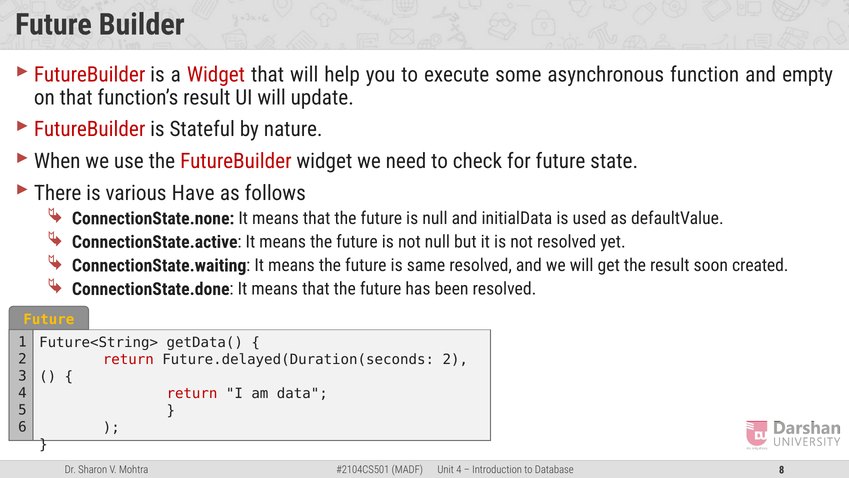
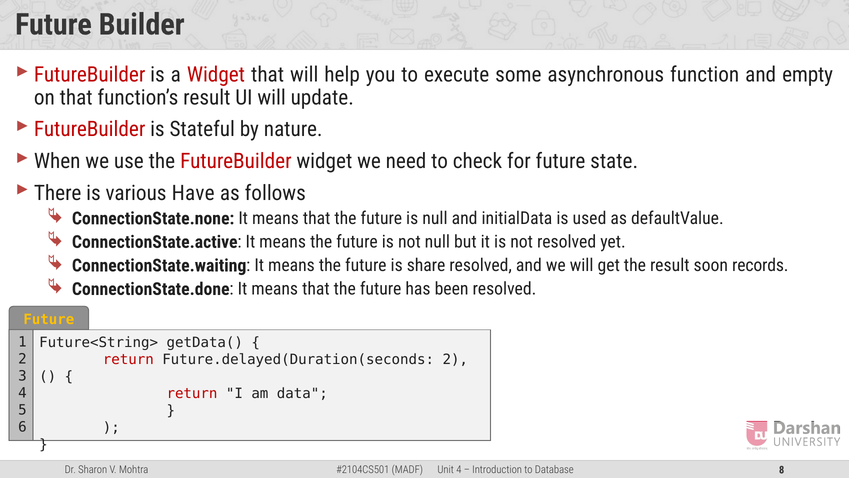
same: same -> share (426, 265)
created: created -> records (760, 265)
